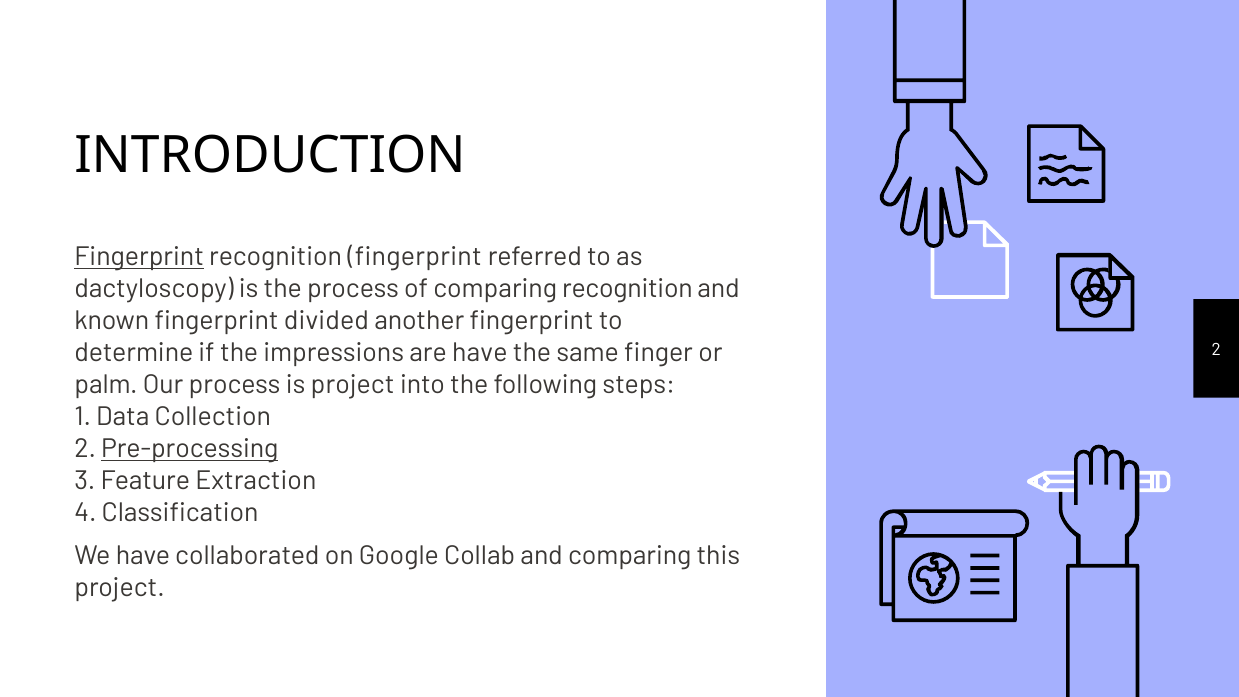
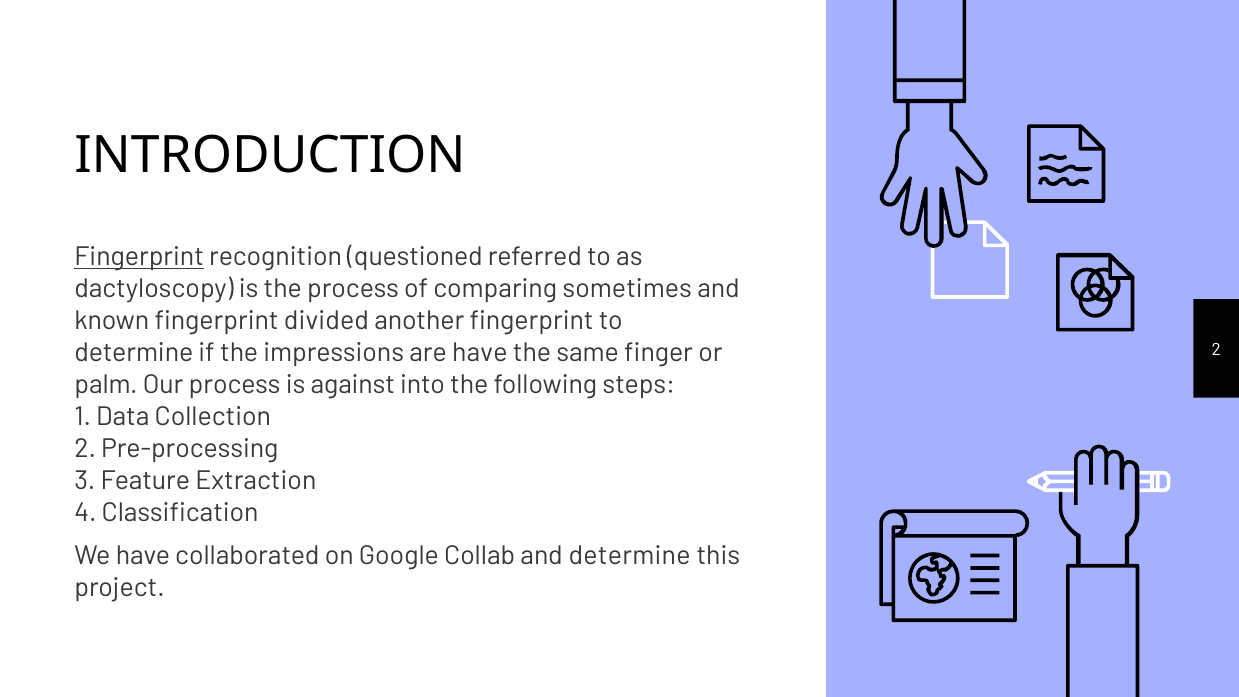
recognition fingerprint: fingerprint -> questioned (415, 257)
comparing recognition: recognition -> sometimes (627, 289)
is project: project -> against (353, 385)
Pre-processing underline: present -> none (190, 449)
and comparing: comparing -> determine (630, 555)
